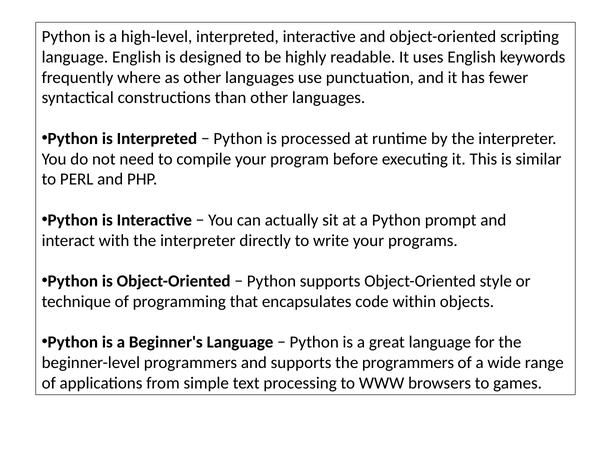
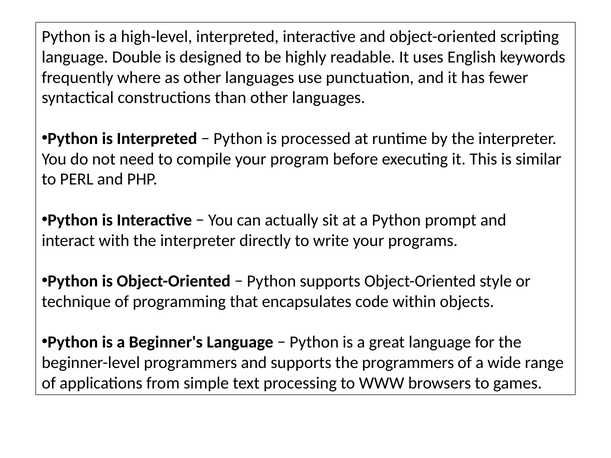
language English: English -> Double (137, 57)
